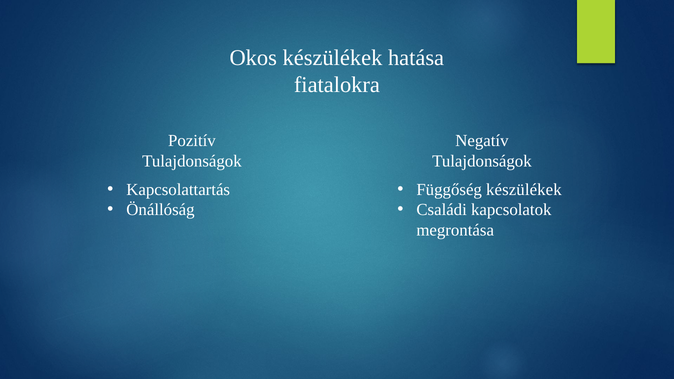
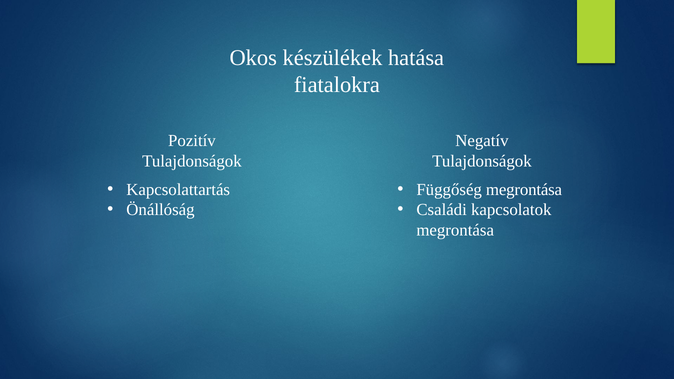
Függőség készülékek: készülékek -> megrontása (524, 190)
